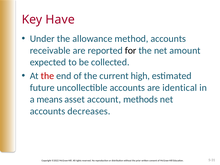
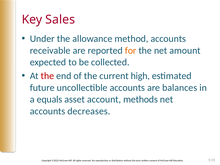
Have: Have -> Sales (60, 20)
for colour: black -> orange (131, 50)
identical: identical -> balances (180, 88)
means: means -> equals (50, 99)
